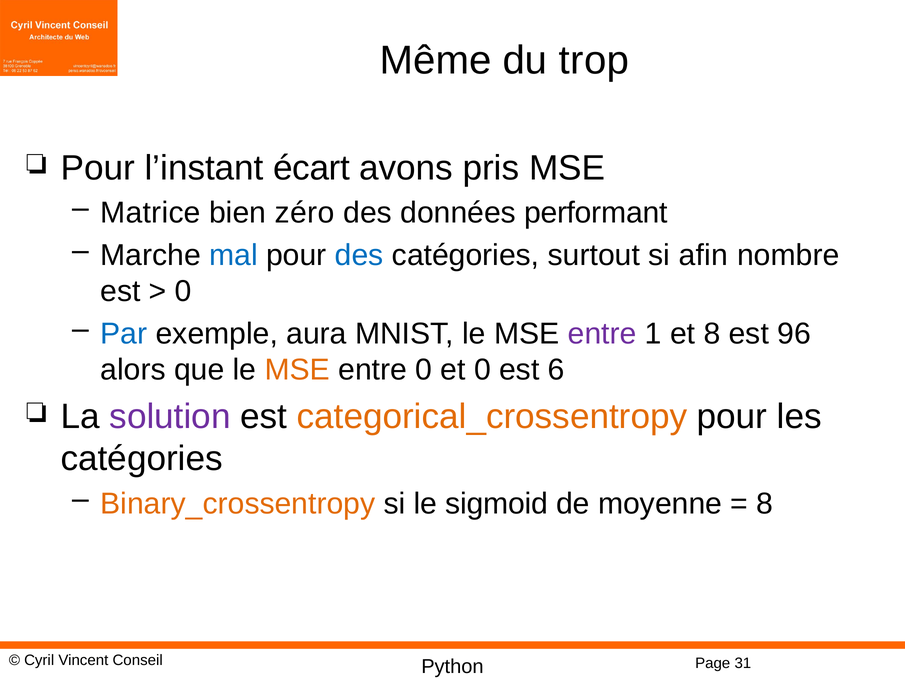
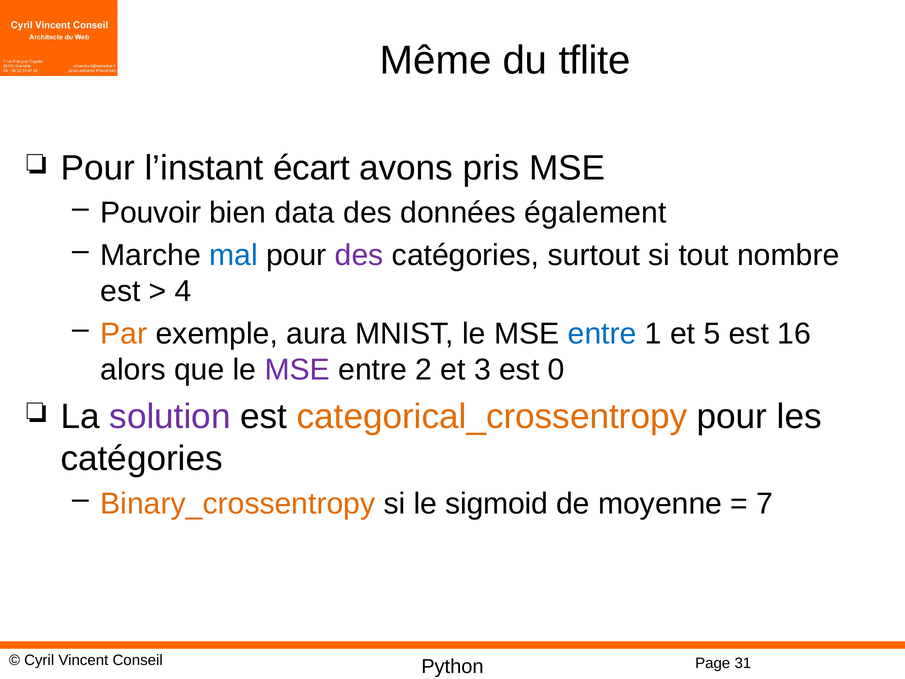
trop: trop -> tflite (594, 61)
Matrice: Matrice -> Pouvoir (151, 213)
zéro: zéro -> data (305, 213)
performant: performant -> également (596, 213)
des colour: blue -> purple (359, 255)
afin: afin -> tout (704, 255)
0: 0 -> 4 (183, 291)
Par colour: blue -> orange (124, 333)
entre colour: purple -> blue (602, 333)
et 8: 8 -> 5 (712, 333)
96: 96 -> 16 (794, 333)
MSE colour: orange -> purple (297, 370)
entre 0: 0 -> 2 (424, 370)
et 0: 0 -> 3 (482, 370)
6: 6 -> 0 (556, 370)
8: 8 -> 7 (765, 503)
